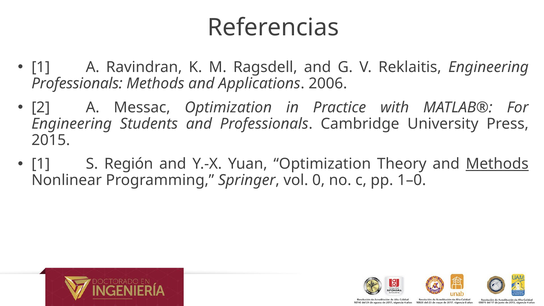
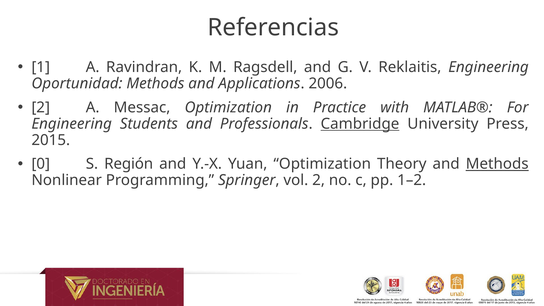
Professionals: Professionals -> Oportunidad (77, 84)
Cambridge underline: none -> present (360, 124)
1: 1 -> 0 (41, 164)
vol 0: 0 -> 2 (319, 180)
1–0: 1–0 -> 1–2 (412, 180)
